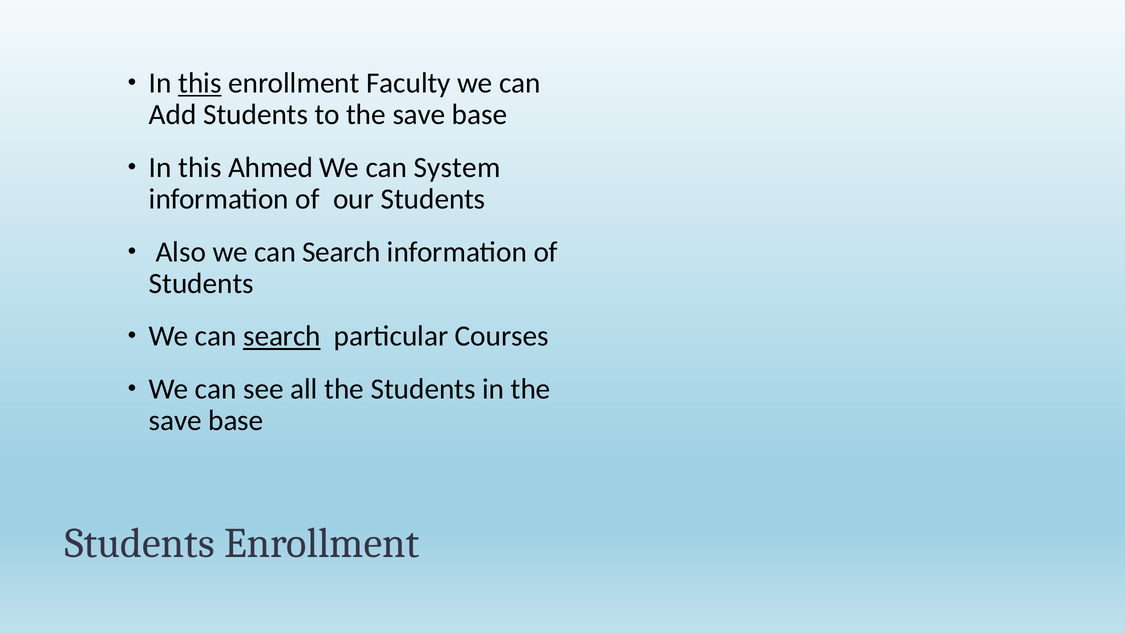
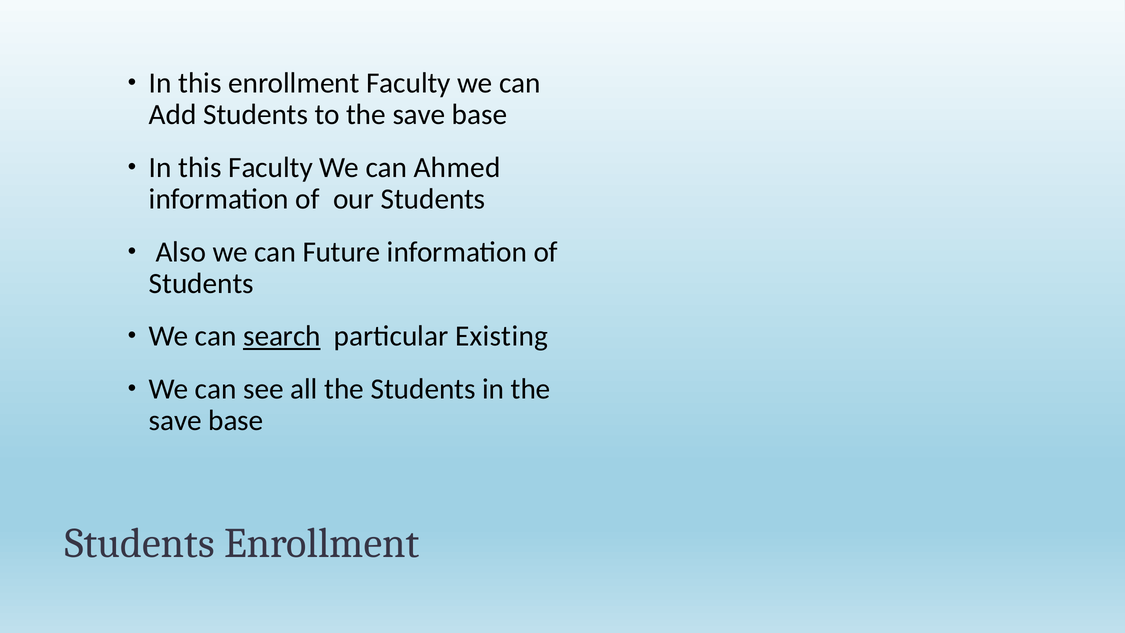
this underline: present -> none (200, 83)
this Ahmed: Ahmed -> Faculty (270, 168)
System: System -> Ahmed (457, 168)
Also we can Search: Search -> Future (341, 252)
Courses: Courses -> Existing (502, 336)
